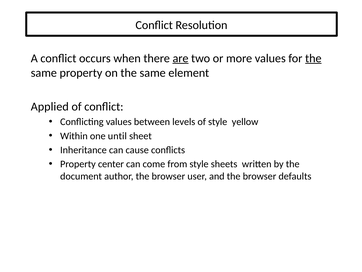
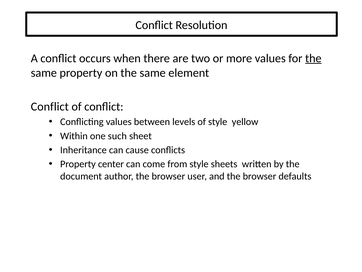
are underline: present -> none (181, 58)
Applied: Applied -> Conflict (50, 106)
until: until -> such (117, 136)
